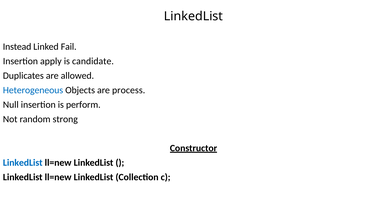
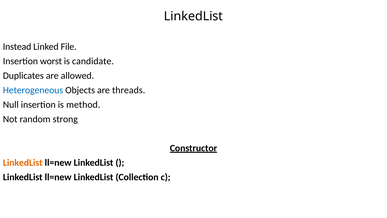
Fail: Fail -> File (69, 47)
apply: apply -> worst (51, 61)
process: process -> threads (129, 90)
perform: perform -> method (83, 105)
LinkedList colour: blue -> orange (23, 162)
